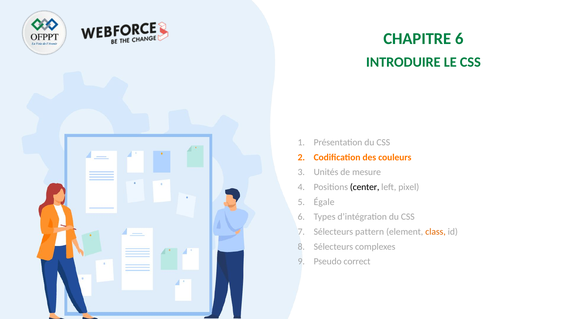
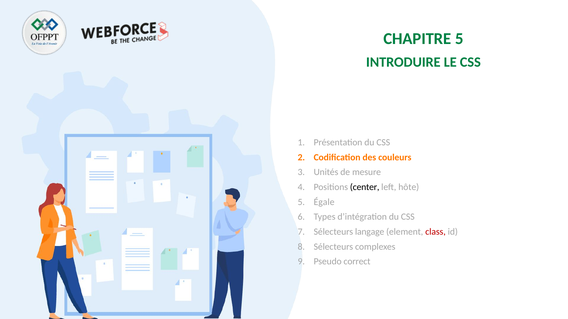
CHAPITRE 6: 6 -> 5 (459, 39)
pixel: pixel -> hôte (409, 187)
pattern: pattern -> langage (370, 232)
class colour: orange -> red (436, 232)
